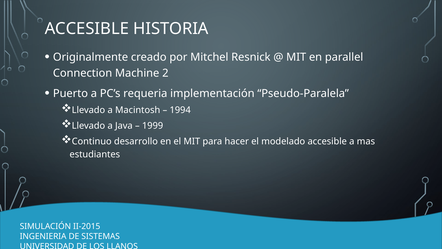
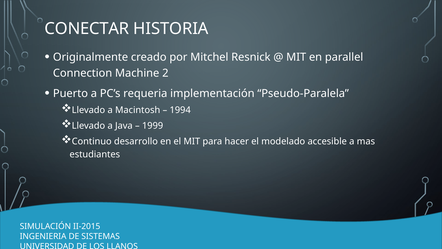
ACCESIBLE: ACCESIBLE -> CONECTAR (87, 29)
